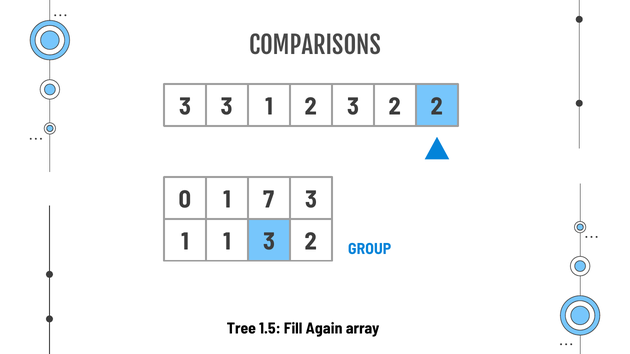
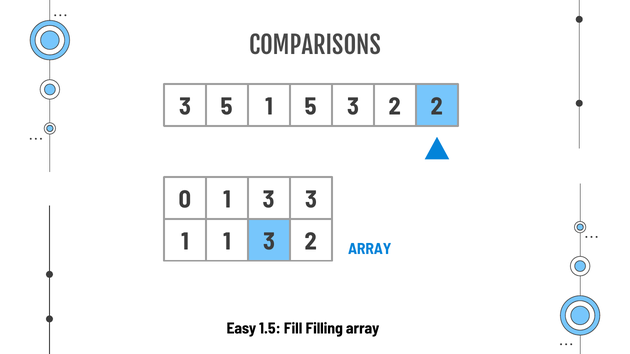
3 3: 3 -> 5 (227, 107)
1 2: 2 -> 5 (311, 107)
0 1 7: 7 -> 3 (269, 200)
2 GROUP: GROUP -> ARRAY (370, 249)
Tree: Tree -> Easy (241, 329)
Again: Again -> Filling (324, 329)
